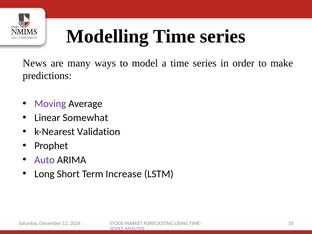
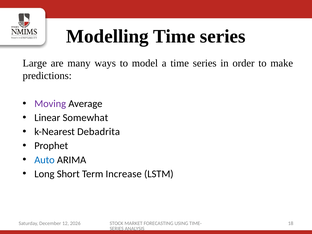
News: News -> Large (35, 63)
Validation: Validation -> Debadrita (99, 132)
Auto colour: purple -> blue (44, 160)
